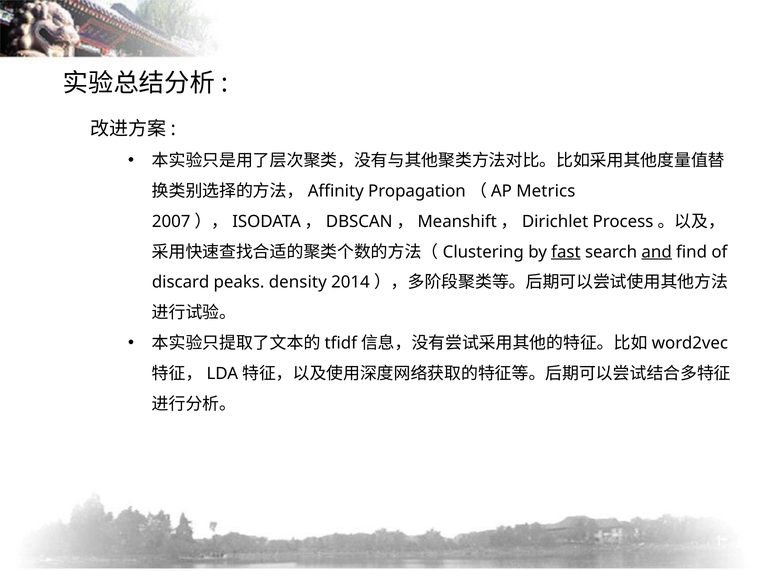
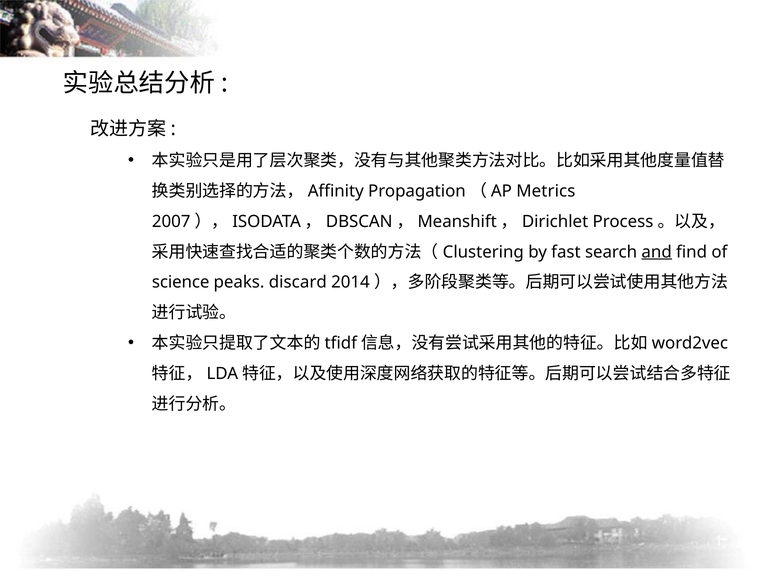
fast underline: present -> none (566, 252)
discard: discard -> science (181, 282)
density: density -> discard (298, 282)
